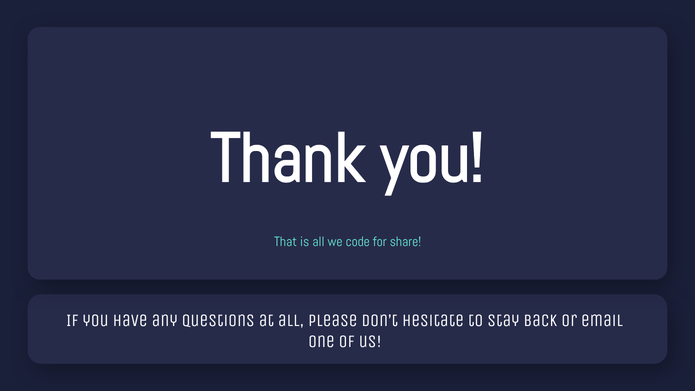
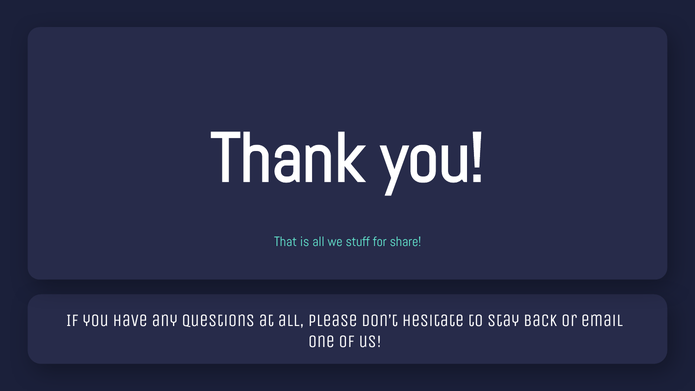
code: code -> stuff (358, 242)
